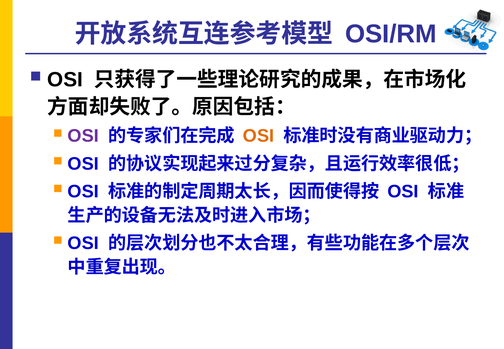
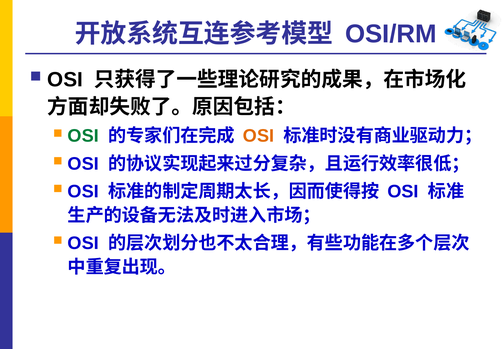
OSI colour: purple -> green (83, 136)
